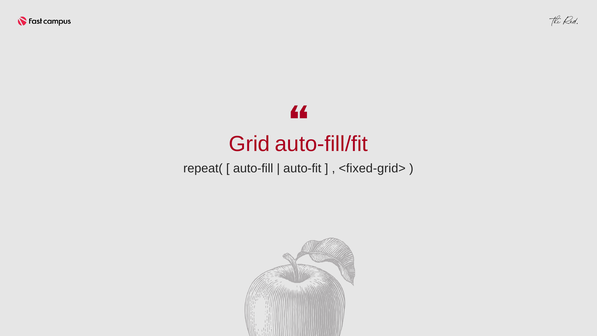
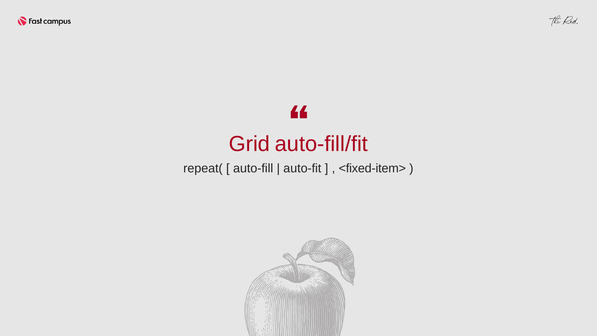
<fixed-grid>: <fixed-grid> -> <fixed-item> (372, 168)
